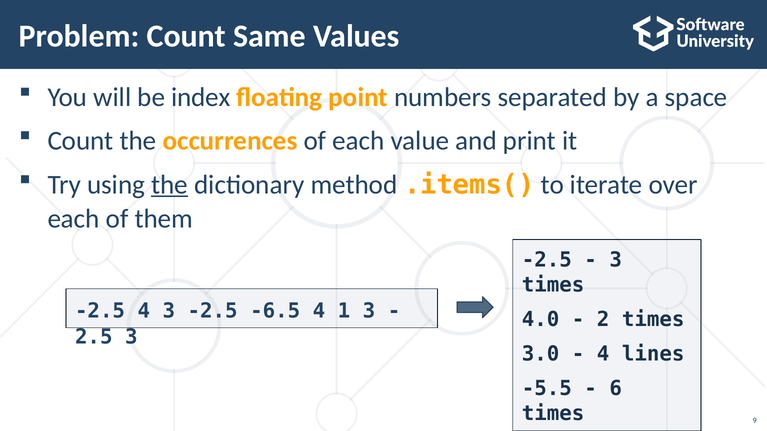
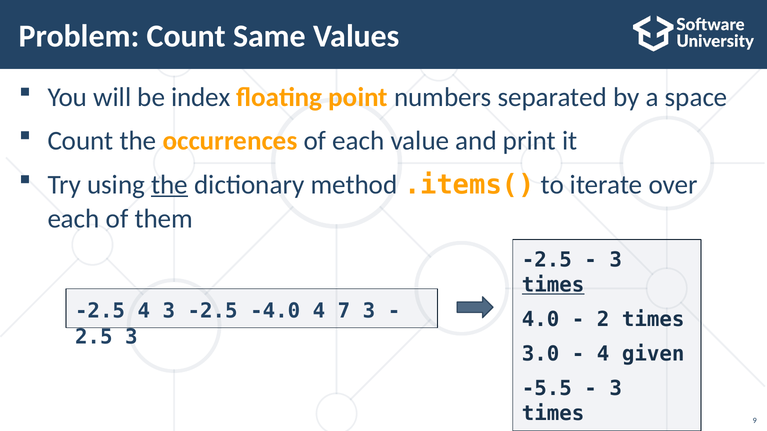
times underline: none -> present (553, 285)
-6.5: -6.5 -> -4.0 (275, 311)
1: 1 -> 7 (344, 311)
lines: lines -> given (653, 354)
6: 6 -> 3 (616, 389)
